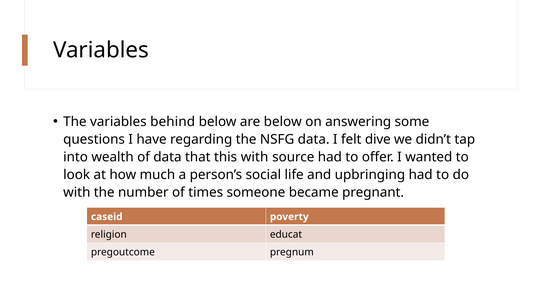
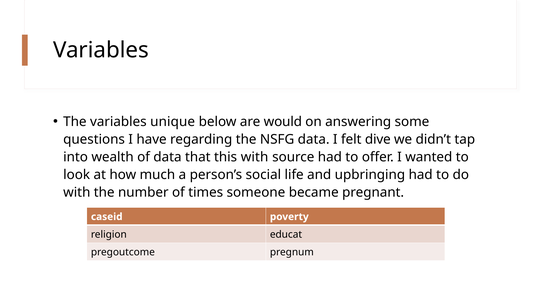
behind: behind -> unique (173, 122)
are below: below -> would (283, 122)
